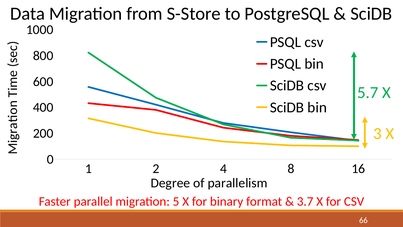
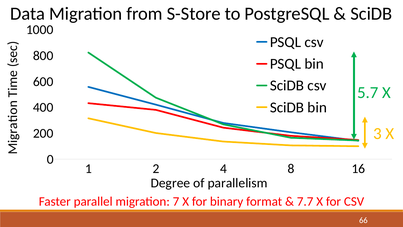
5: 5 -> 7 (176, 201)
3.7: 3.7 -> 7.7 (305, 201)
